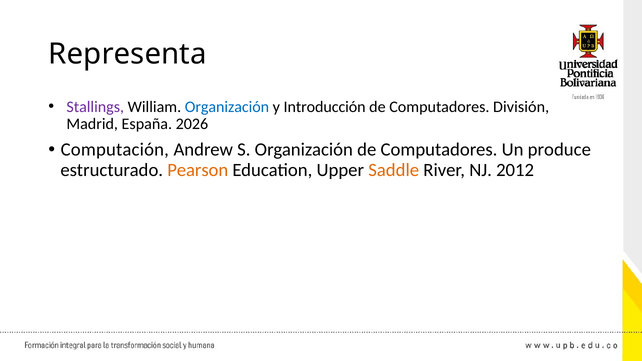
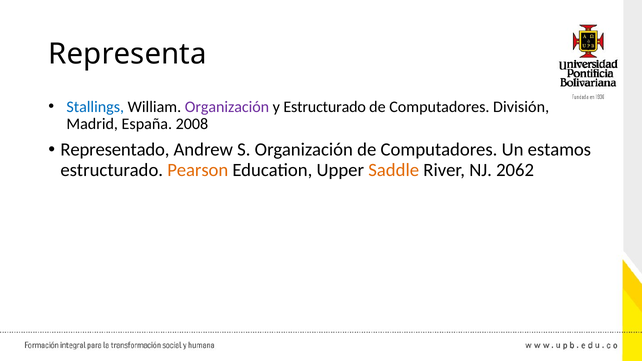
Stallings colour: purple -> blue (95, 107)
Organización colour: blue -> purple (227, 107)
y Introducción: Introducción -> Estructurado (325, 107)
2026: 2026 -> 2008 (192, 124)
Computación: Computación -> Representado (115, 150)
produce: produce -> estamos (559, 150)
2012: 2012 -> 2062 (515, 170)
